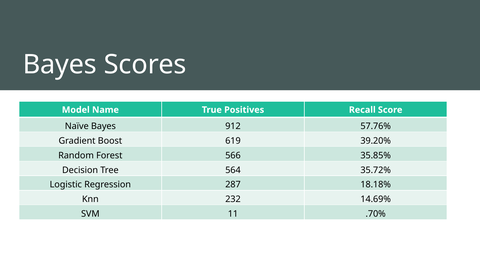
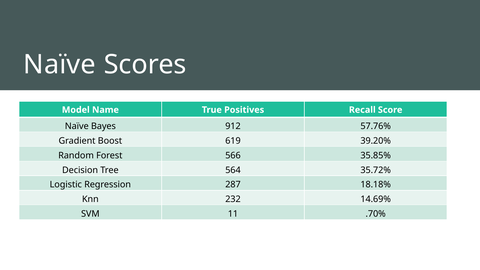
Bayes: Bayes -> Naïve (60, 65)
